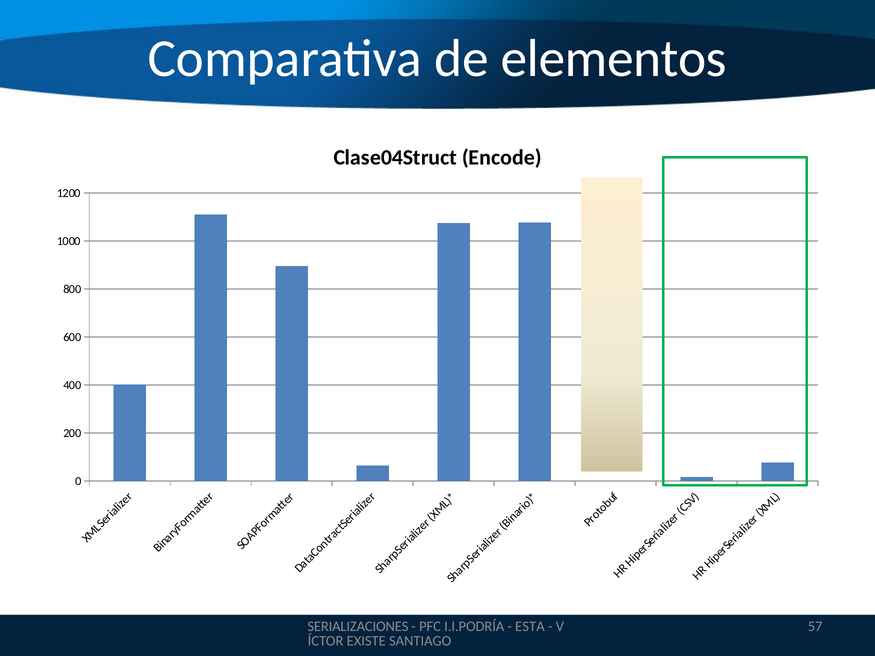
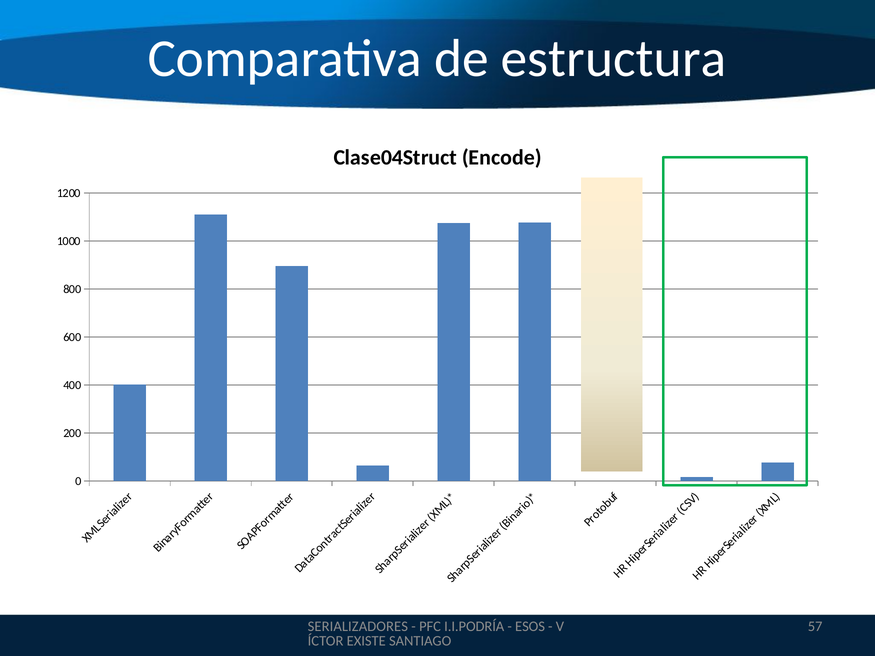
elementos: elementos -> estructura (614, 58)
SERIALIZACIONES: SERIALIZACIONES -> SERIALIZADORES (358, 627)
ESTA: ESTA -> ESOS (530, 627)
